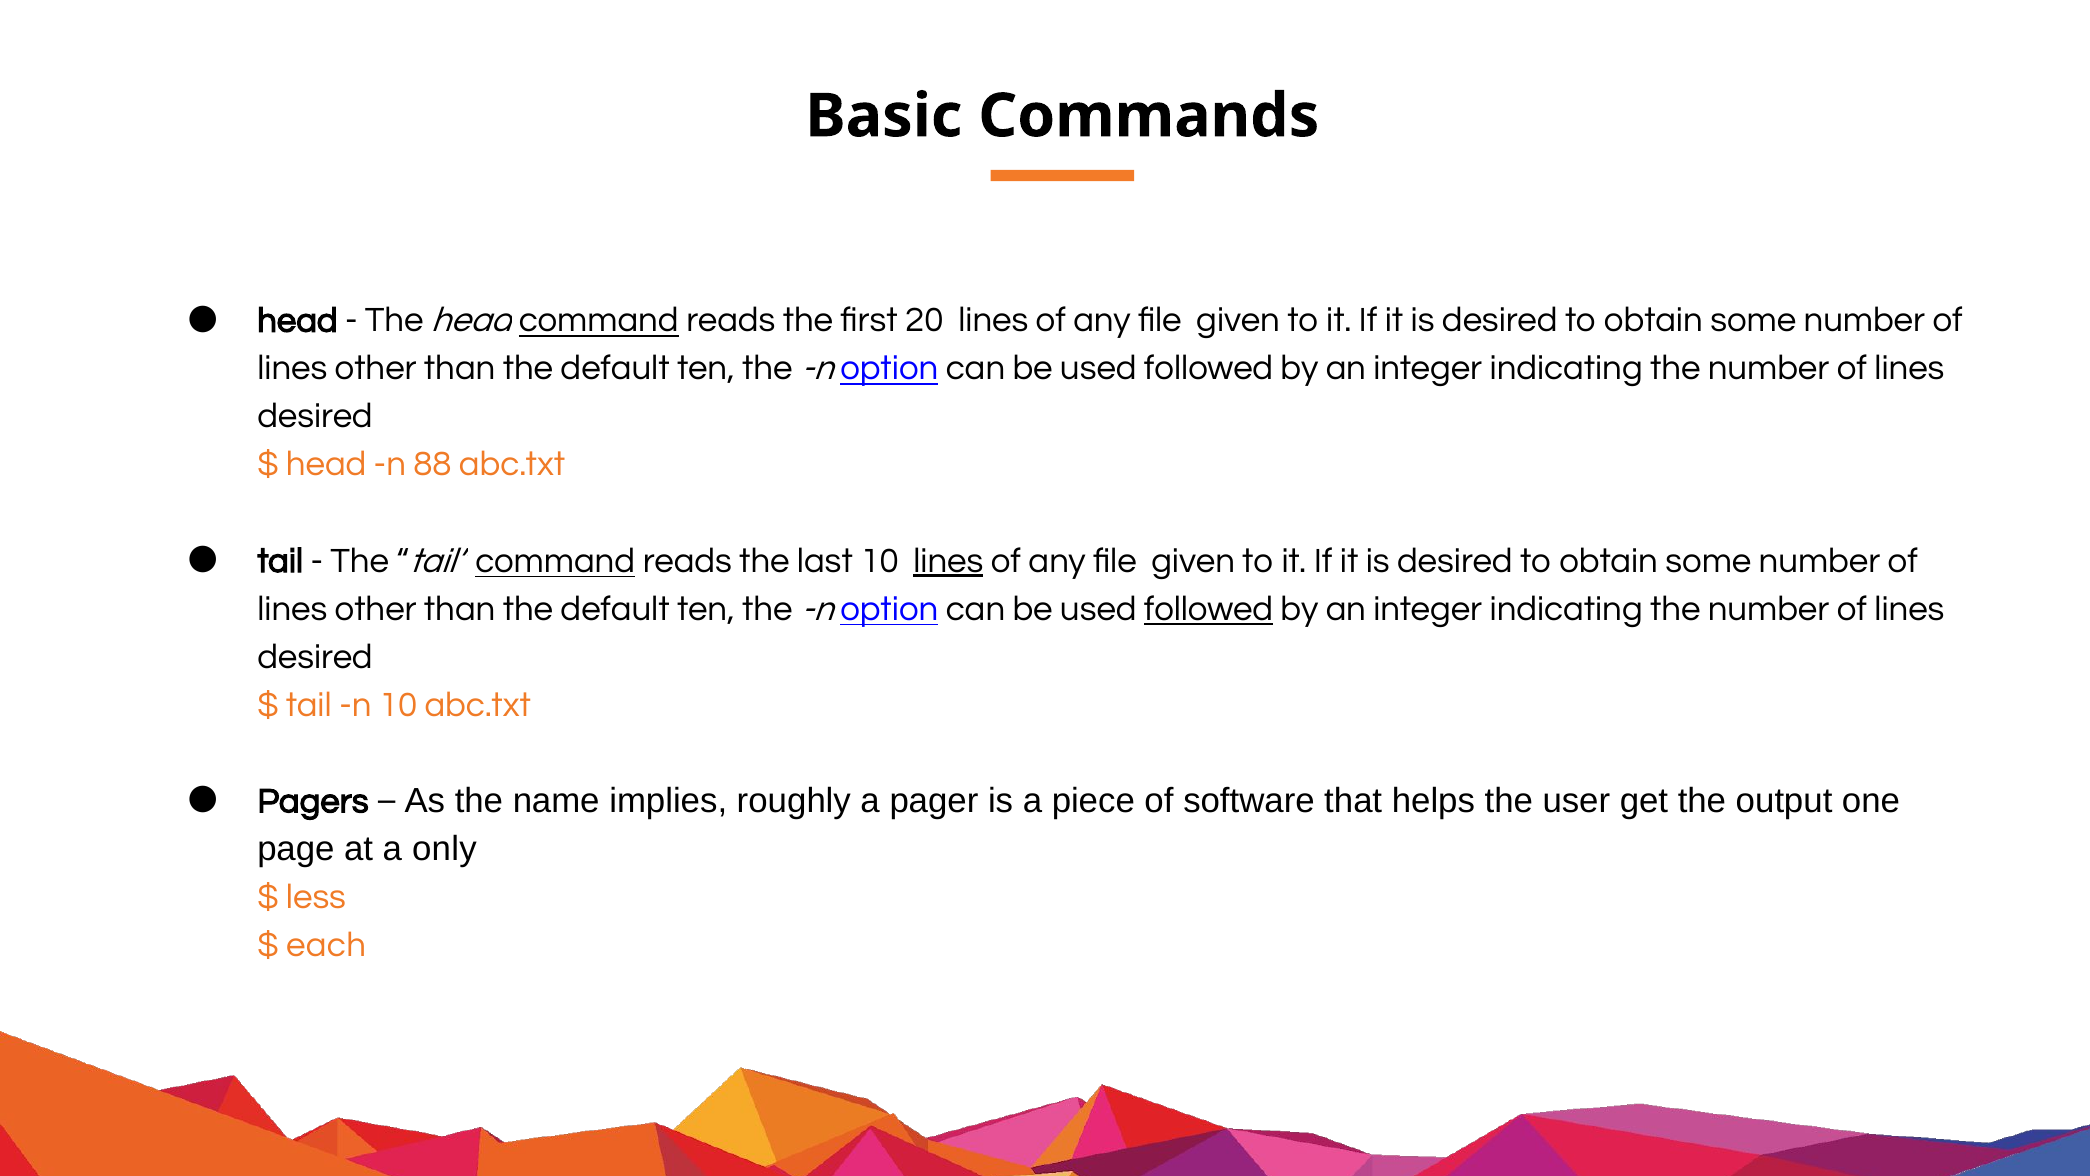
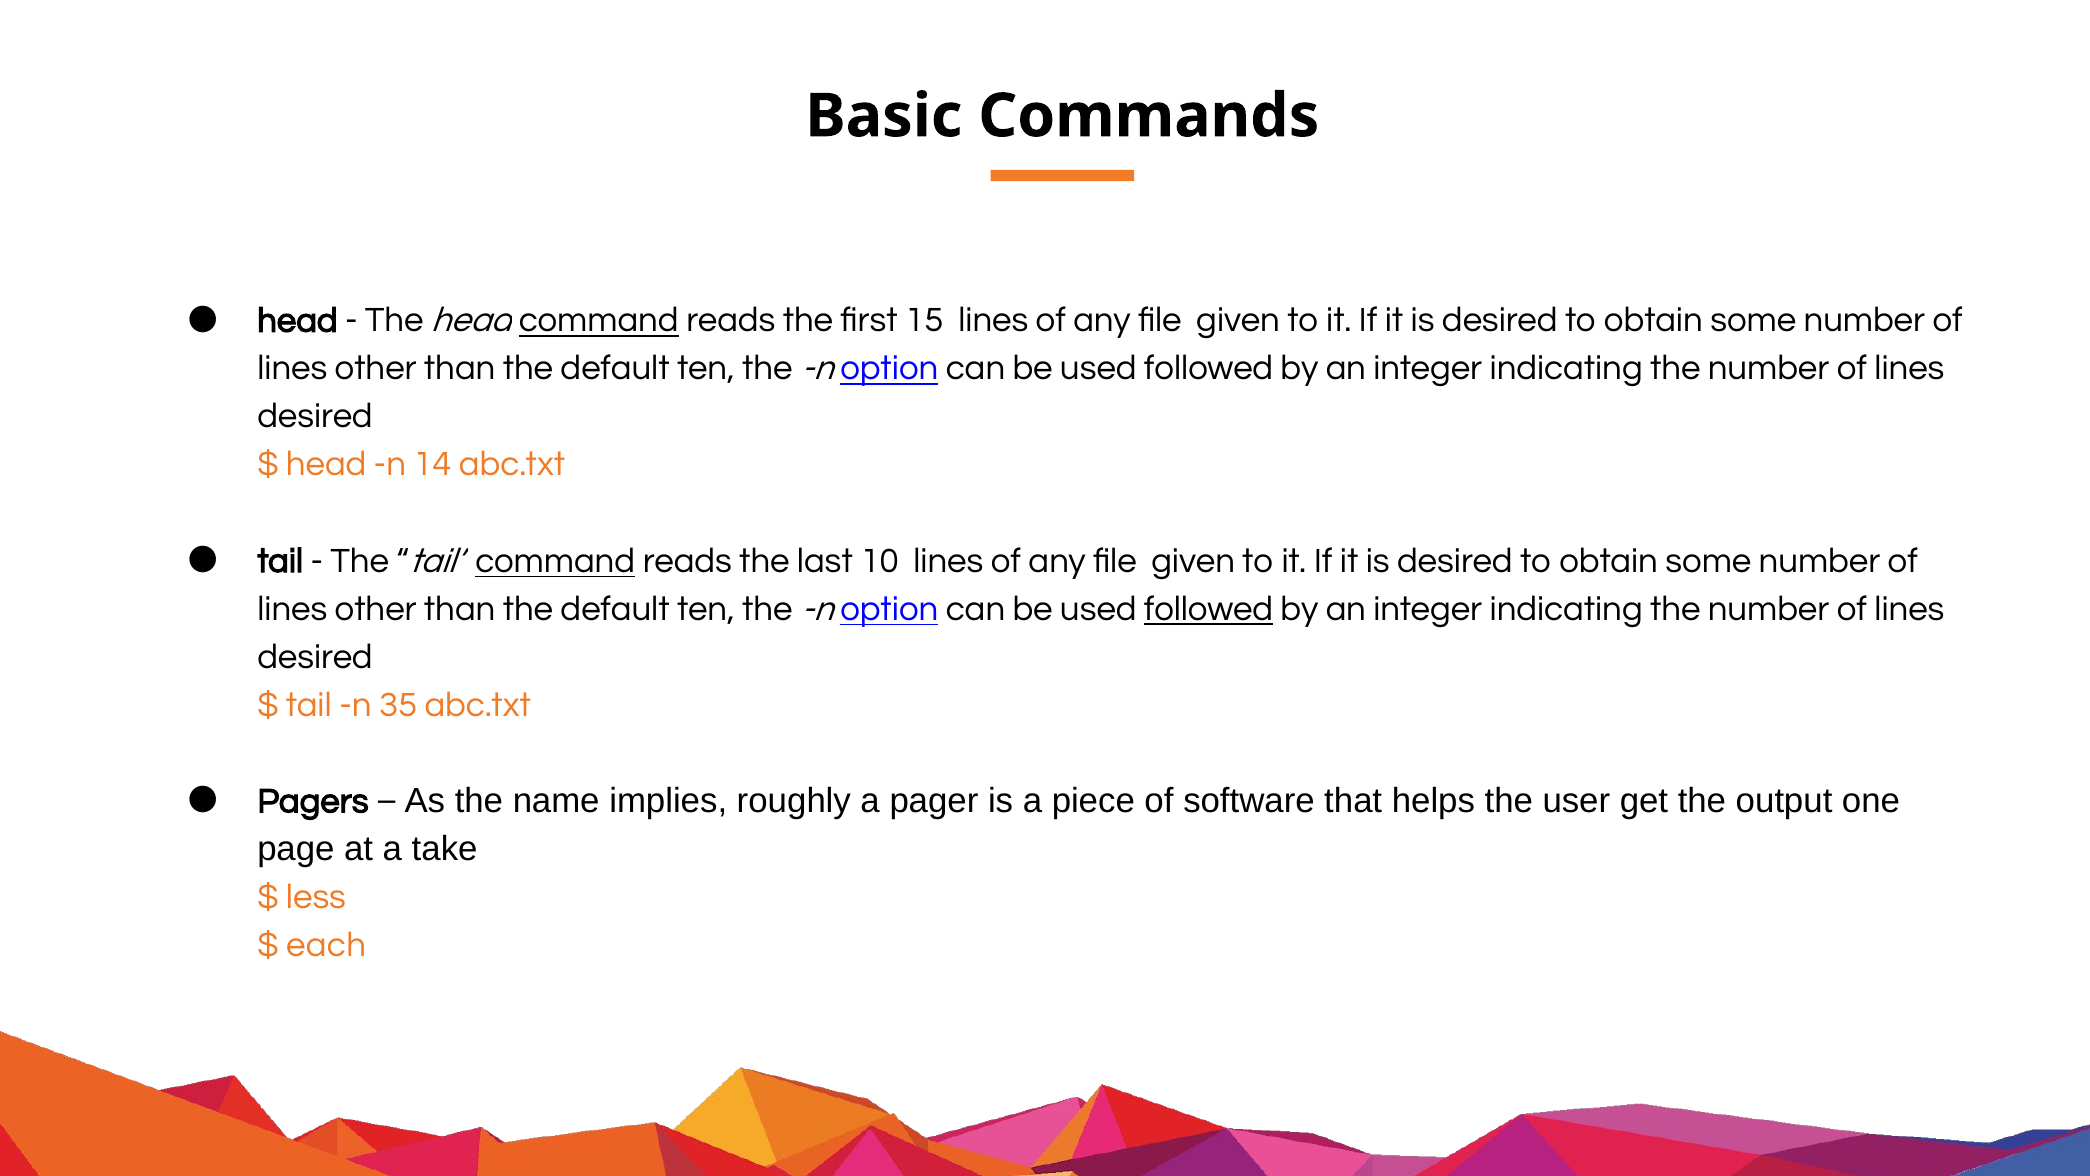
20: 20 -> 15 (924, 320)
88: 88 -> 14 (432, 464)
lines underline: present -> none (948, 560)
n 10: 10 -> 35 (398, 705)
only: only -> take (445, 849)
